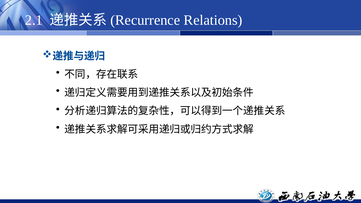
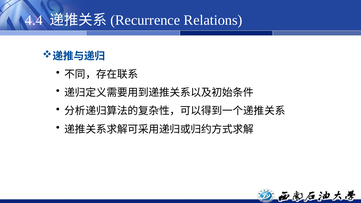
2.1: 2.1 -> 4.4 (34, 20)
